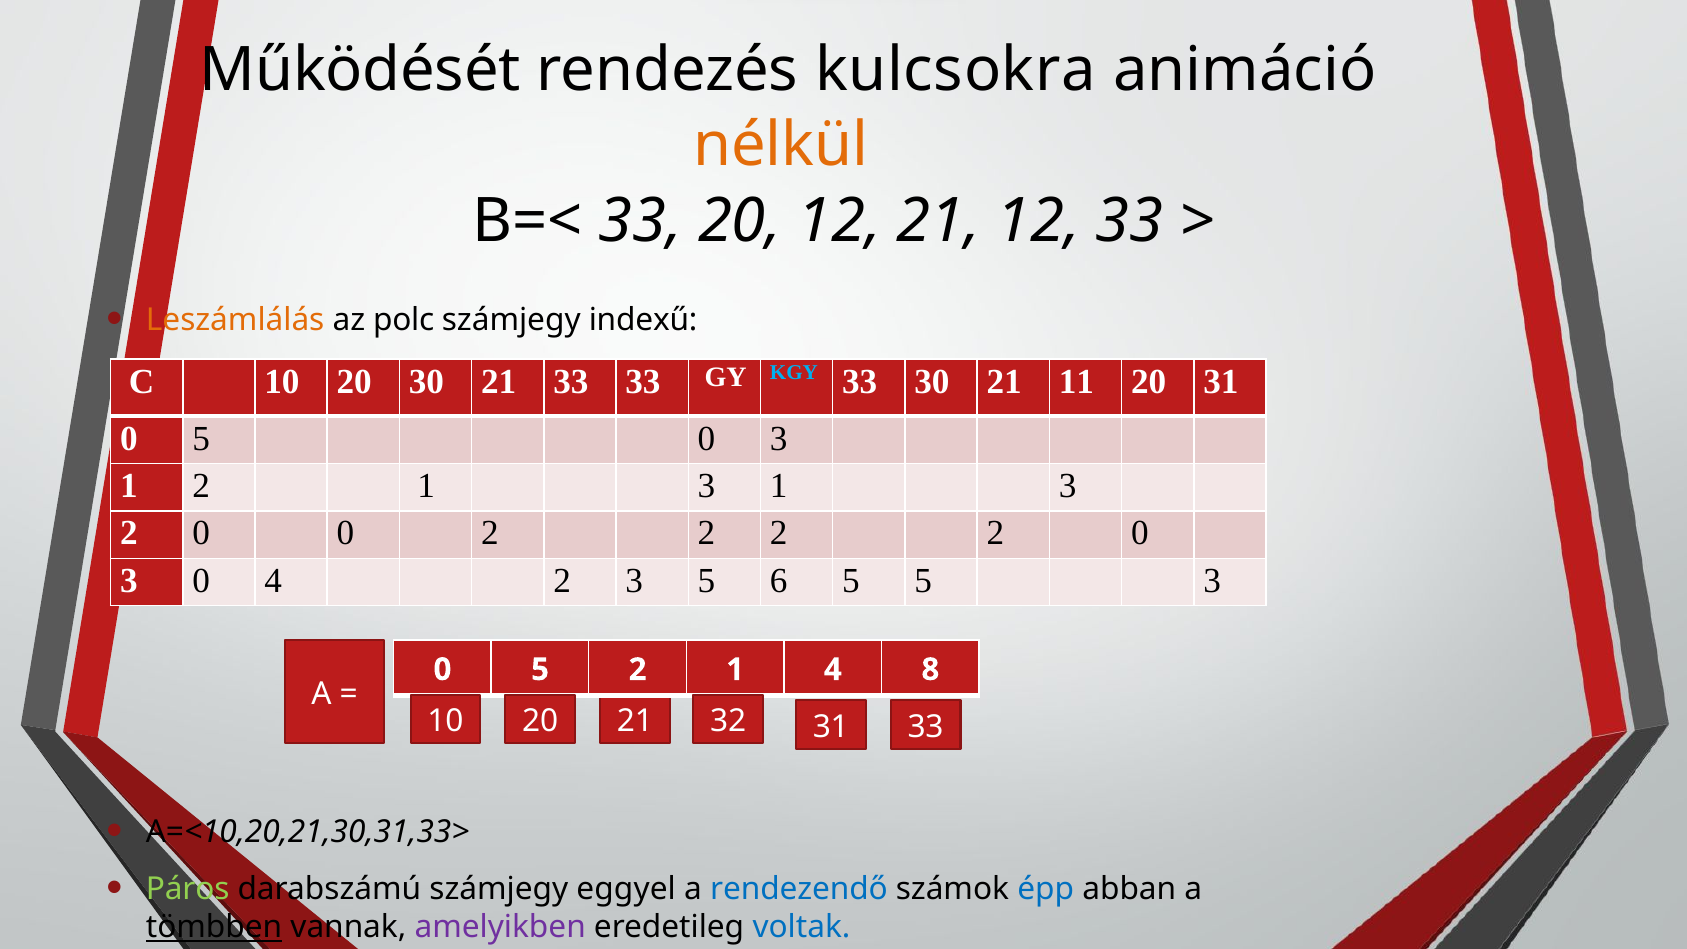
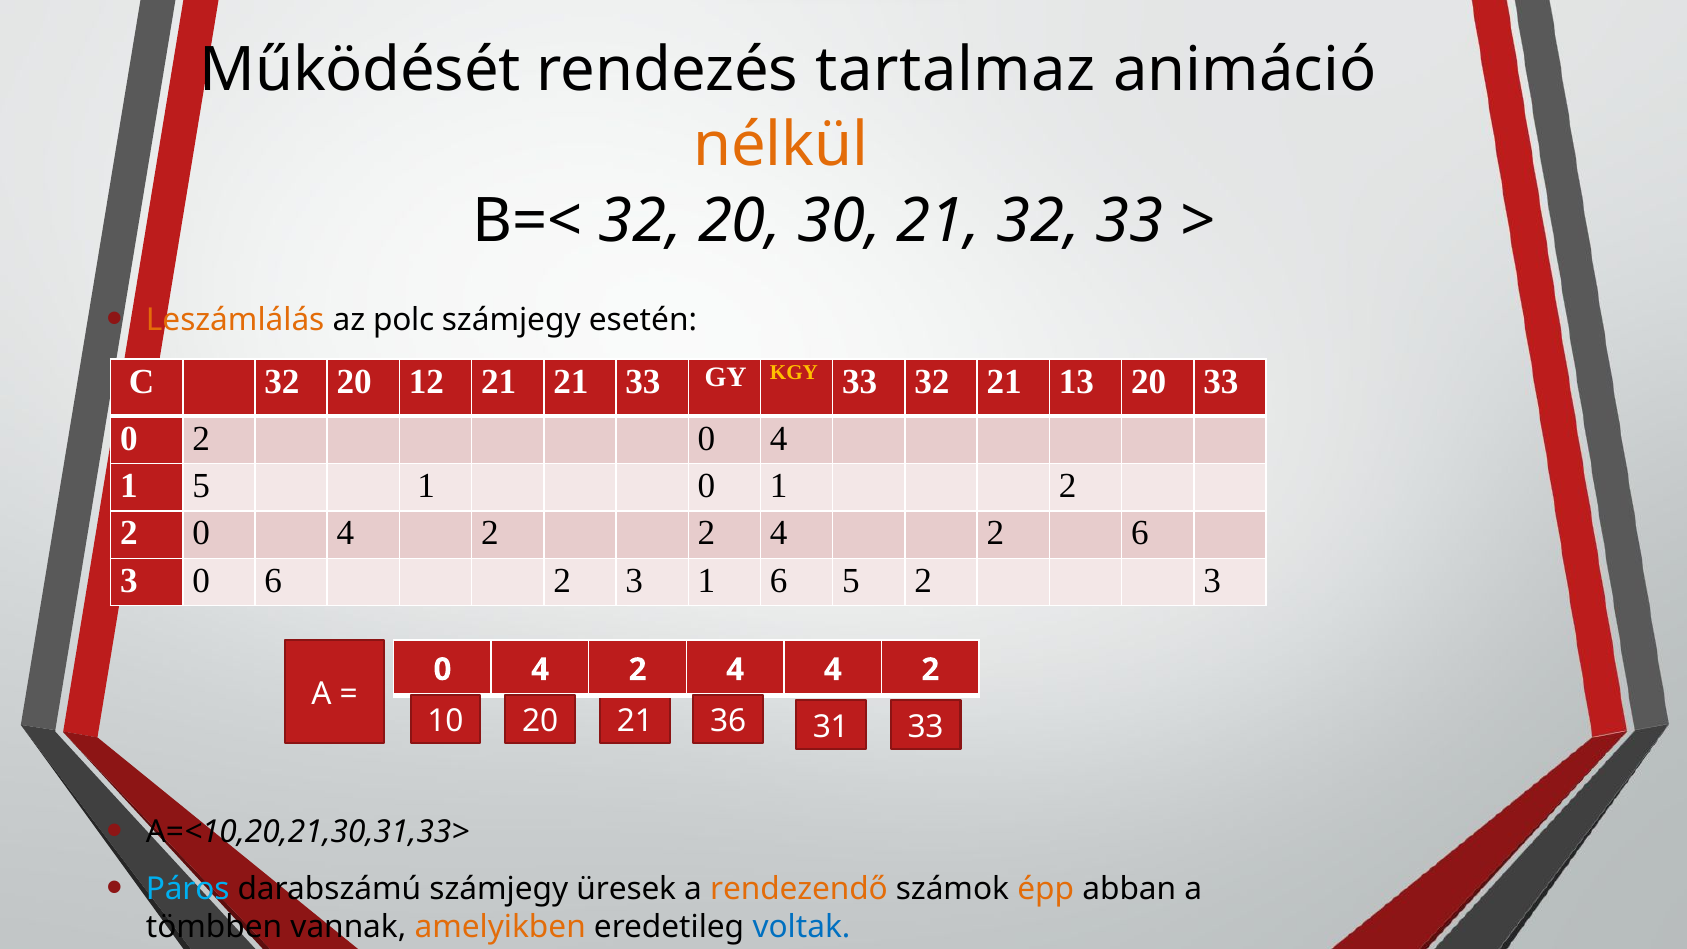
kulcsokra: kulcsokra -> tartalmaz (956, 70)
B=< 33: 33 -> 32 (640, 221)
20 12: 12 -> 30 (839, 221)
21 12: 12 -> 32 (1038, 221)
indexű: indexű -> esetén (643, 320)
C 10: 10 -> 32 (282, 381)
20 30: 30 -> 12 (426, 381)
21 33: 33 -> 21 (571, 381)
KGY colour: light blue -> yellow (794, 372)
33 30: 30 -> 32 (932, 381)
11: 11 -> 13 (1076, 381)
20 31: 31 -> 33 (1221, 381)
5: 5 -> 2 (201, 439)
3: 3 -> 4 (779, 439)
1 2: 2 -> 5 (201, 486)
3: 3 -> 0 (707, 486)
3: 3 -> 2 (1068, 486)
0: 0 -> 4 (345, 533)
2: 2 -> 4 (779, 533)
0: 0 -> 6 (1140, 533)
0 4: 4 -> 6 (273, 581)
3 5: 5 -> 1 (707, 581)
5 5: 5 -> 2 (923, 581)
5: 5 -> 4 (540, 670)
1: 1 -> 4 (735, 670)
8: 8 -> 2 (930, 670)
32: 32 -> 36 (728, 721)
Páros colour: light green -> light blue (188, 889)
eggyel: eggyel -> üresek (626, 889)
rendezendő colour: blue -> orange (799, 889)
épp colour: blue -> orange (1046, 889)
tömbben underline: present -> none (214, 927)
amelyikben colour: purple -> orange (500, 927)
